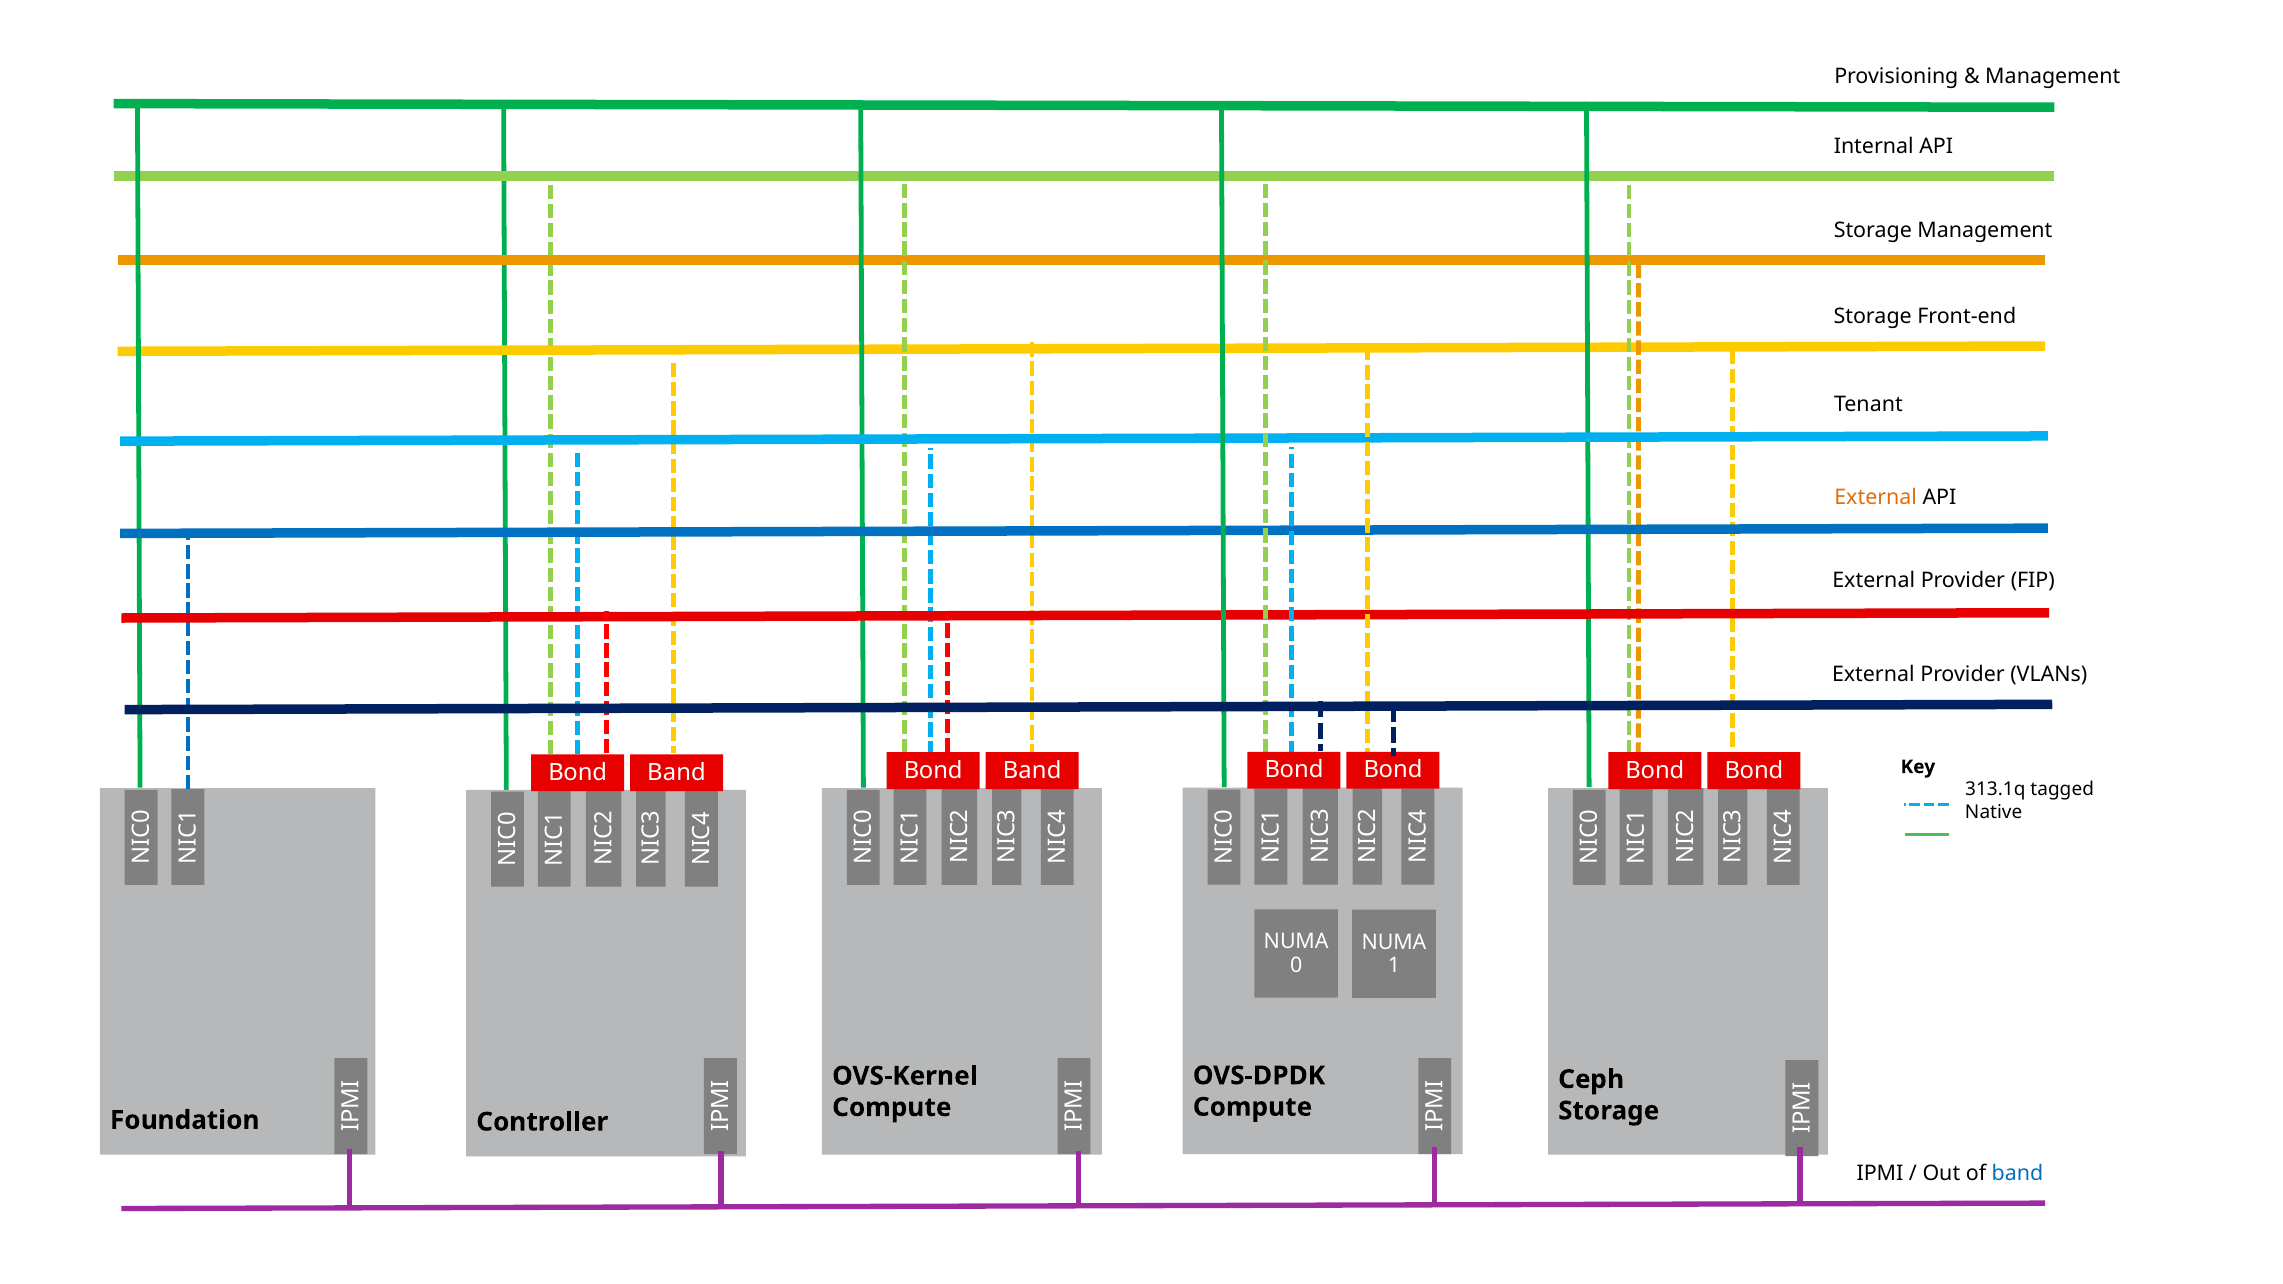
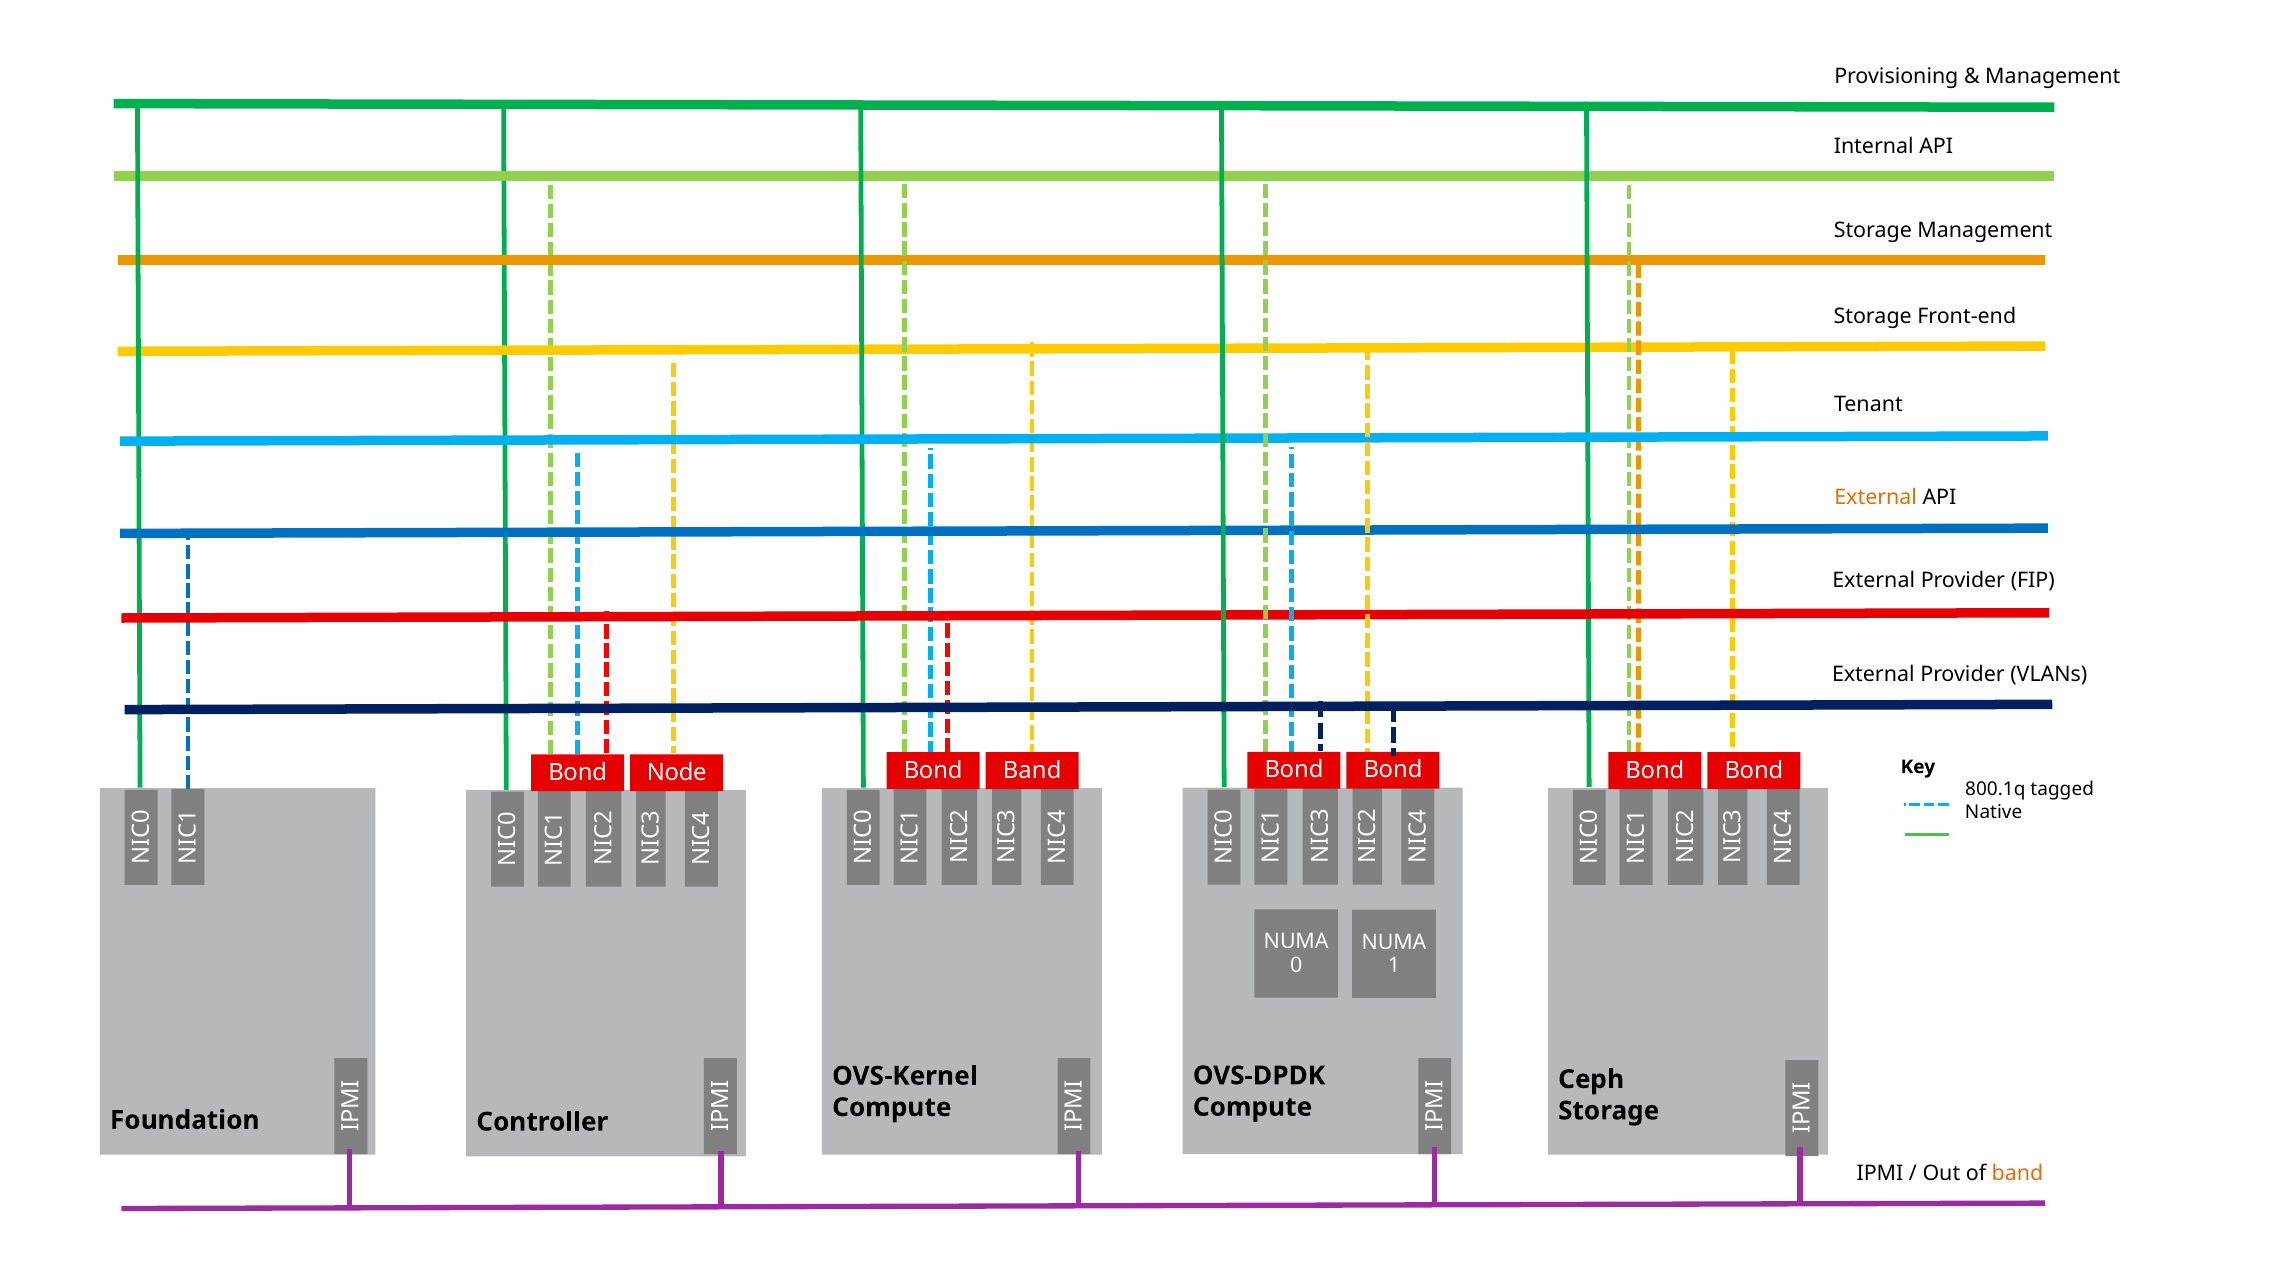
Band: Band -> Node (677, 773)
313.1q: 313.1q -> 800.1q (1995, 790)
band colour: blue -> orange (2018, 1173)
